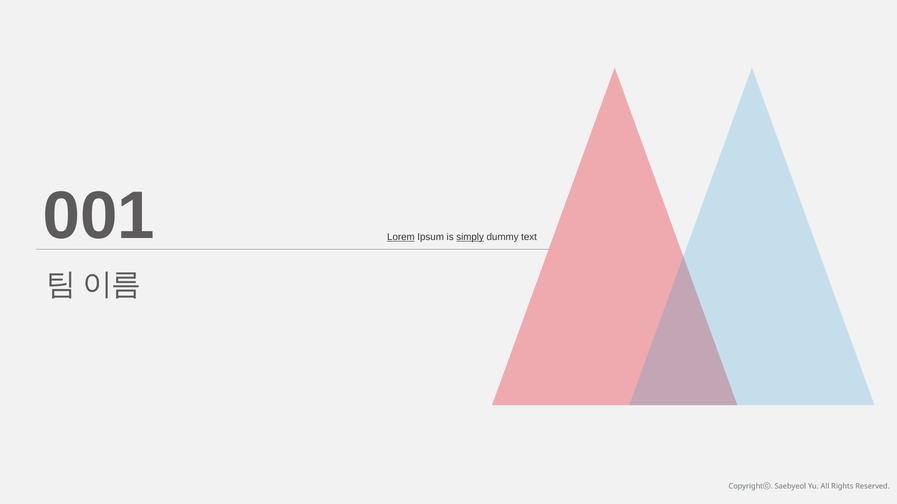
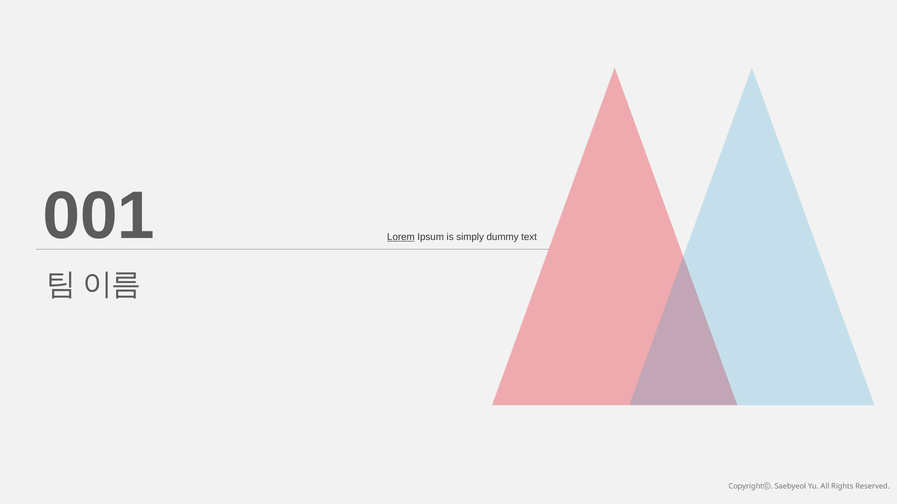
simply underline: present -> none (470, 237)
